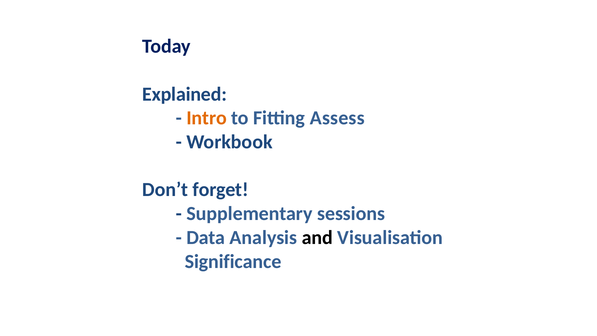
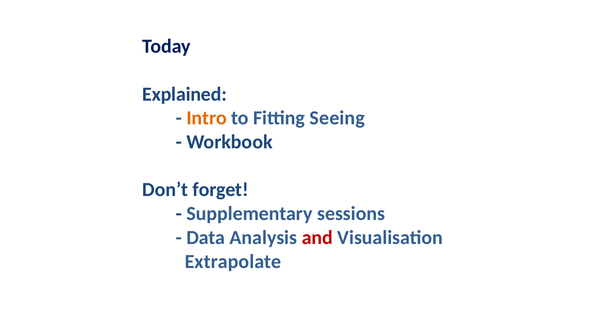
Assess: Assess -> Seeing (337, 118)
and colour: black -> red (317, 237)
Significance: Significance -> Extrapolate (233, 261)
